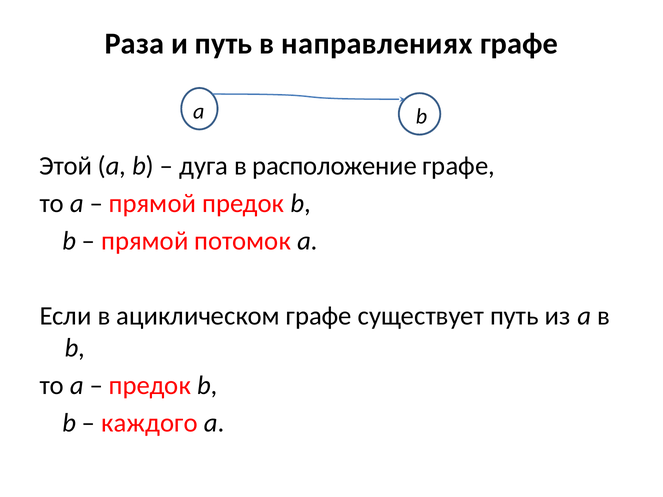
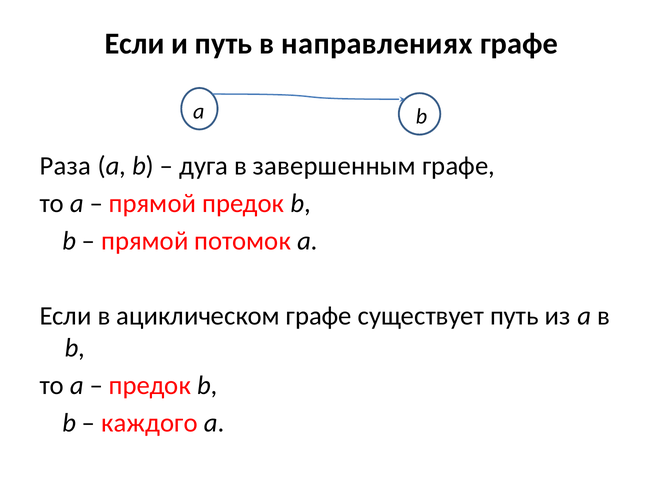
Раза: Раза -> Если (135, 44)
Этой: Этой -> Раза (66, 166)
расположение: расположение -> завершенным (334, 166)
